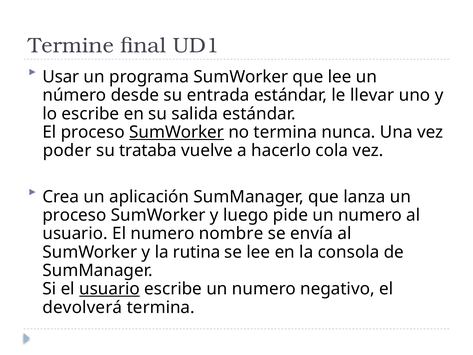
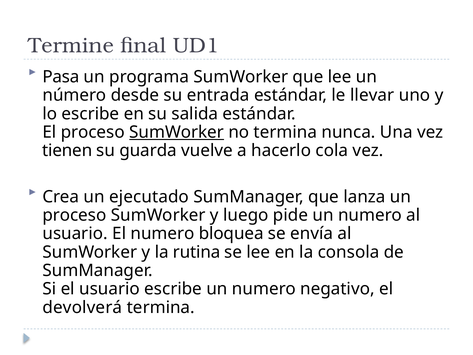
Usar: Usar -> Pasa (61, 77)
poder: poder -> tienen (67, 151)
trataba: trataba -> guarda (148, 151)
aplicación: aplicación -> ejecutado (149, 197)
nombre: nombre -> bloquea (231, 233)
usuario underline: present -> none (110, 289)
